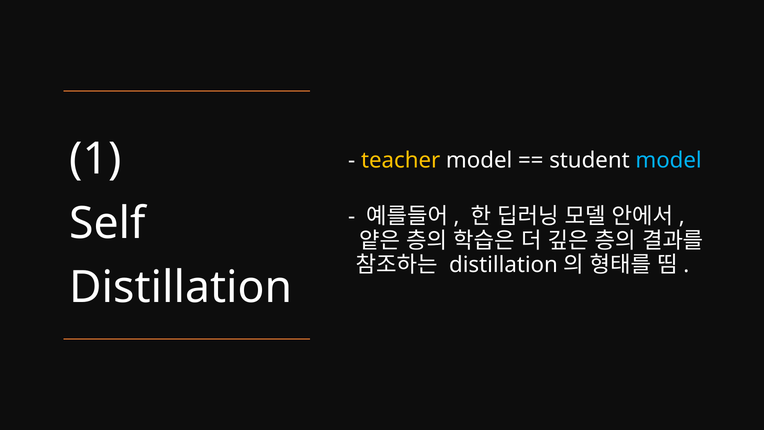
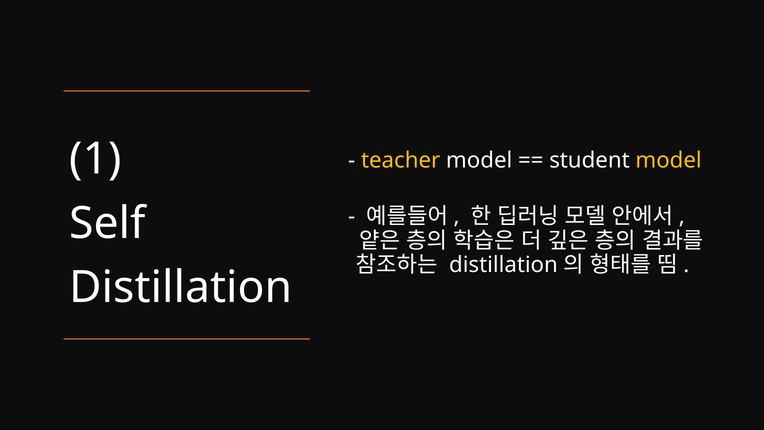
model colour: light blue -> yellow (669, 160)
